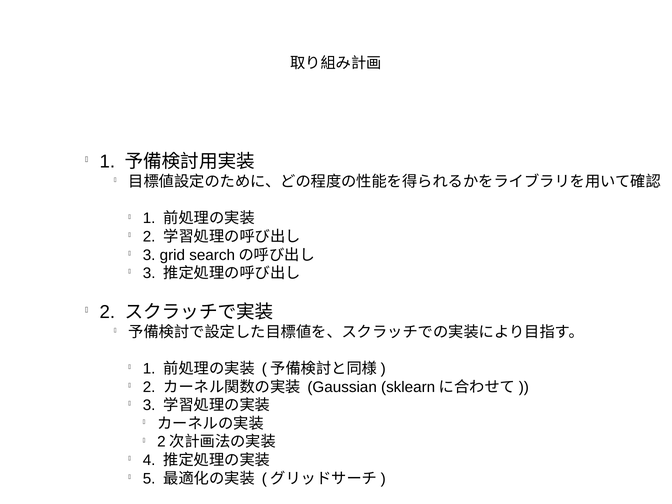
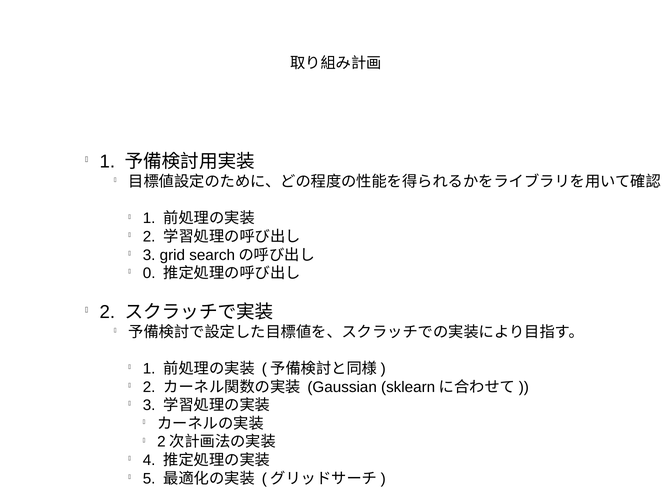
3: 3 -> 0 (149, 273)
